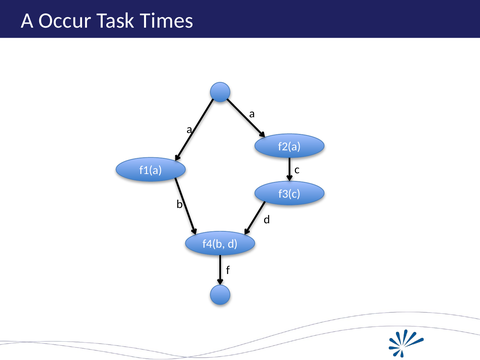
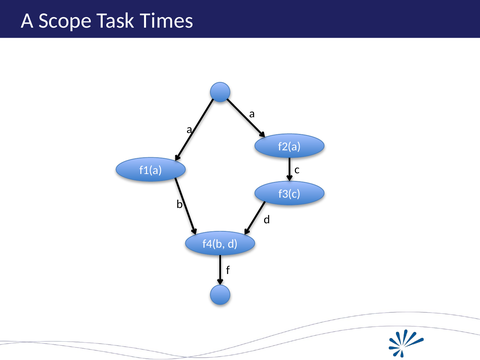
Occur: Occur -> Scope (65, 20)
